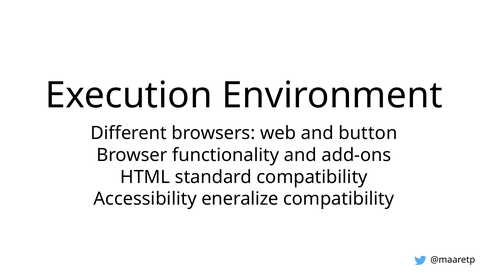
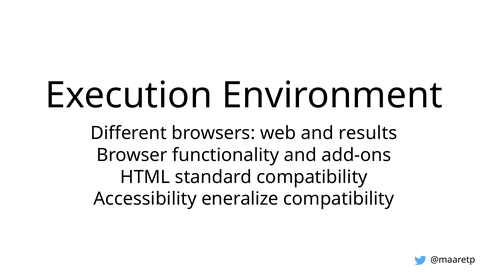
button: button -> results (368, 133)
